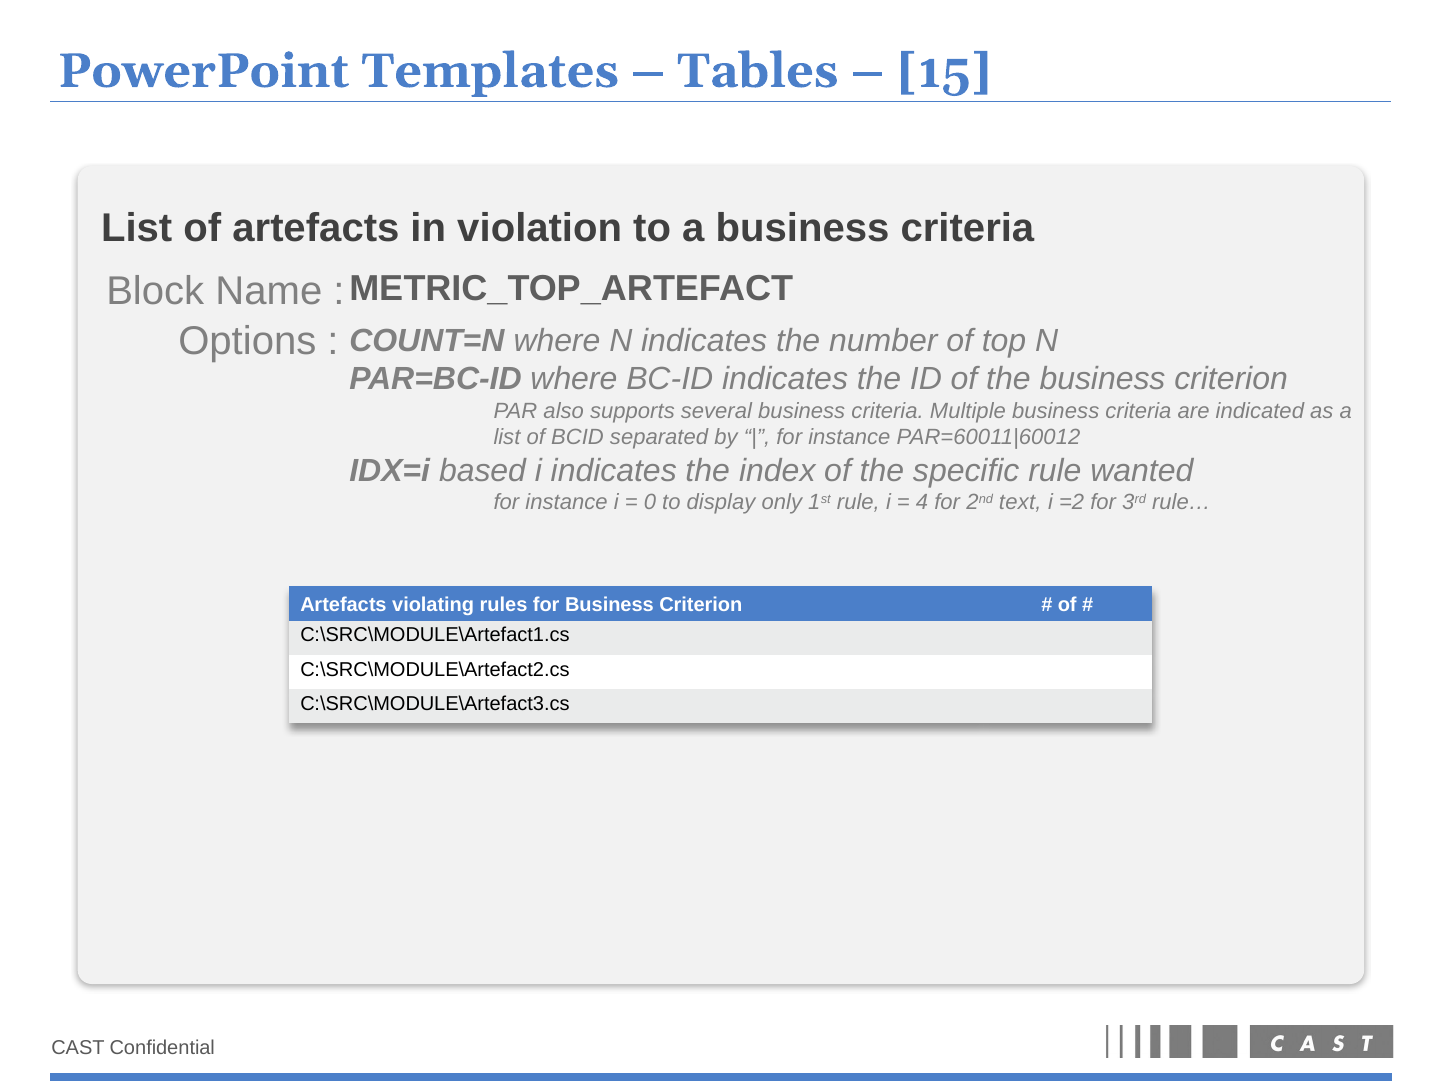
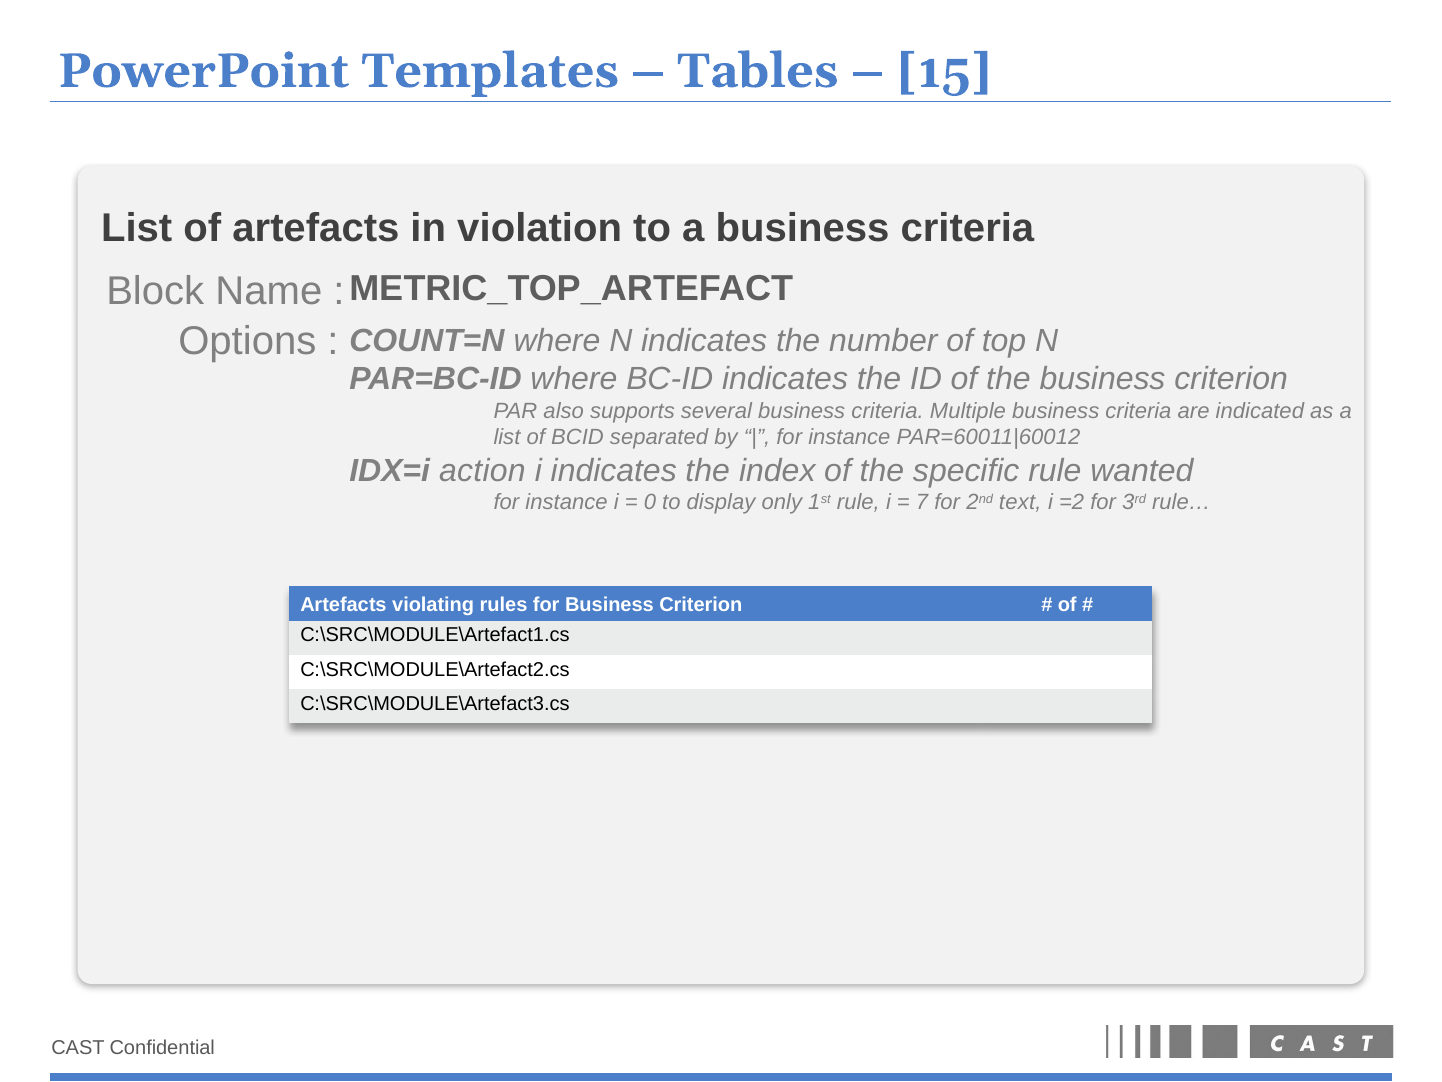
based: based -> action (482, 470)
4: 4 -> 7 (922, 502)
